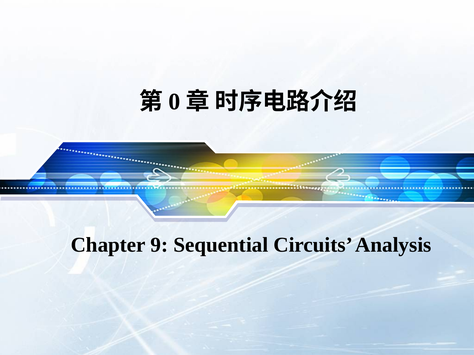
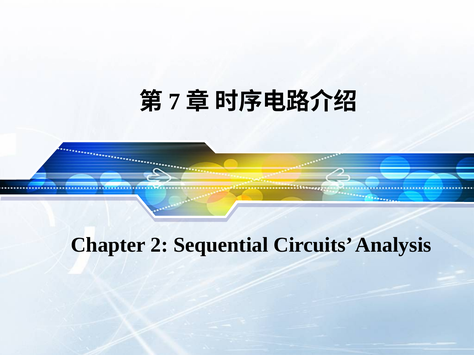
0: 0 -> 7 (174, 102)
9: 9 -> 2 (159, 245)
